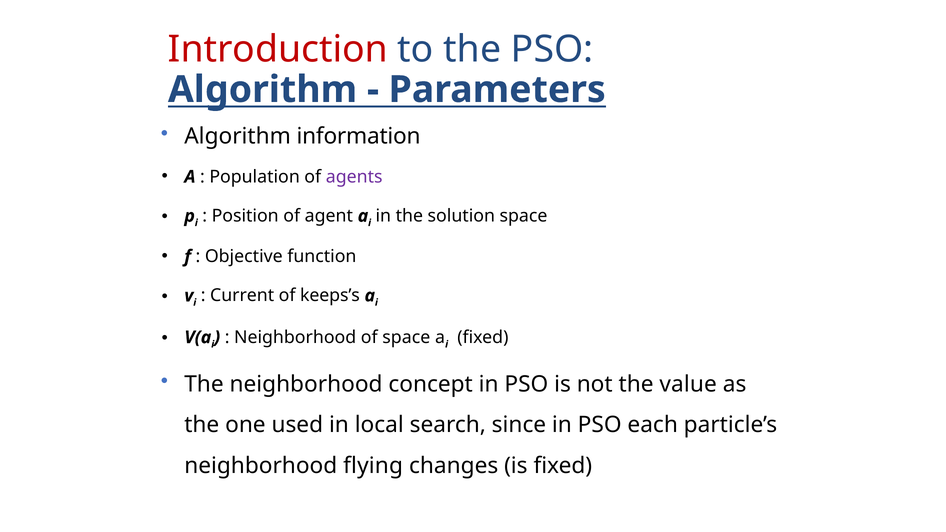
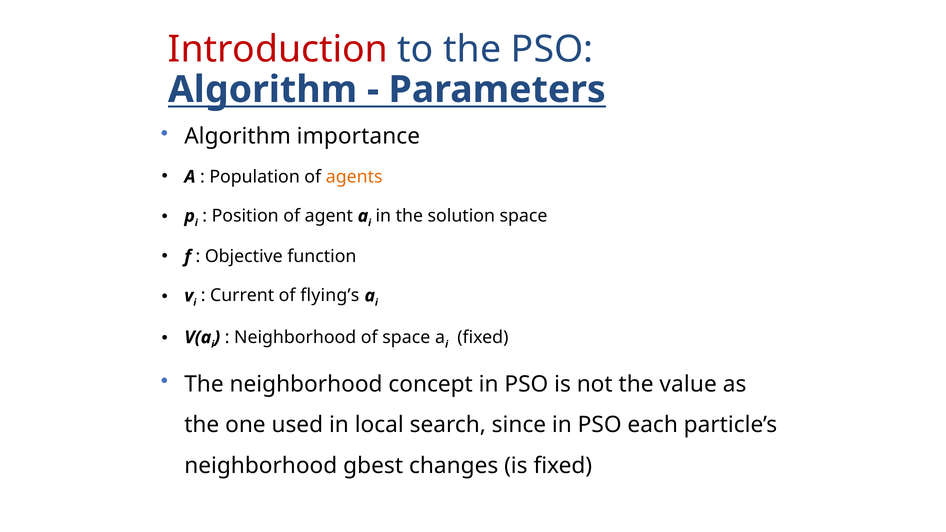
information: information -> importance (358, 136)
agents colour: purple -> orange (354, 177)
keeps’s: keeps’s -> flying’s (330, 296)
flying: flying -> gbest (373, 466)
